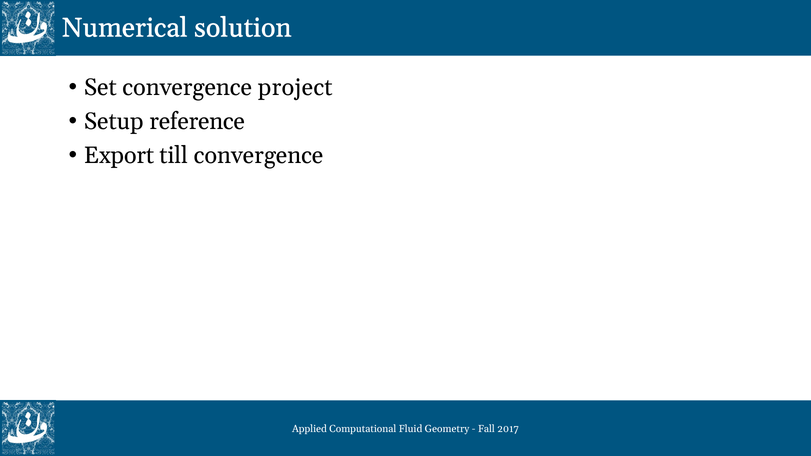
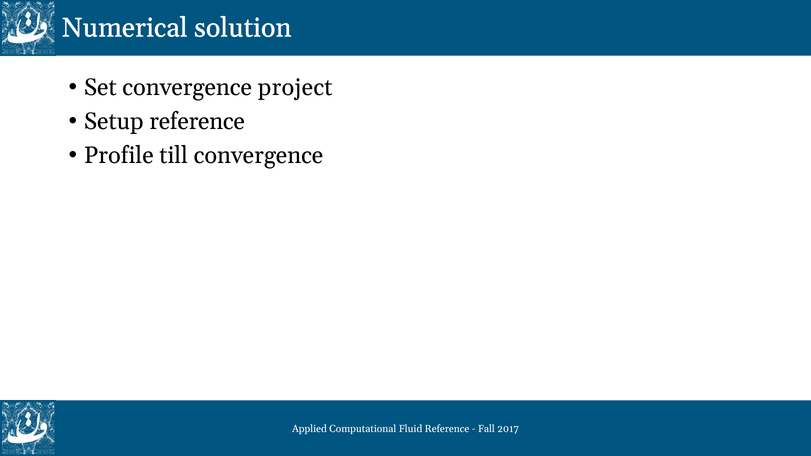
Export: Export -> Profile (119, 156)
Fluid Geometry: Geometry -> Reference (447, 429)
